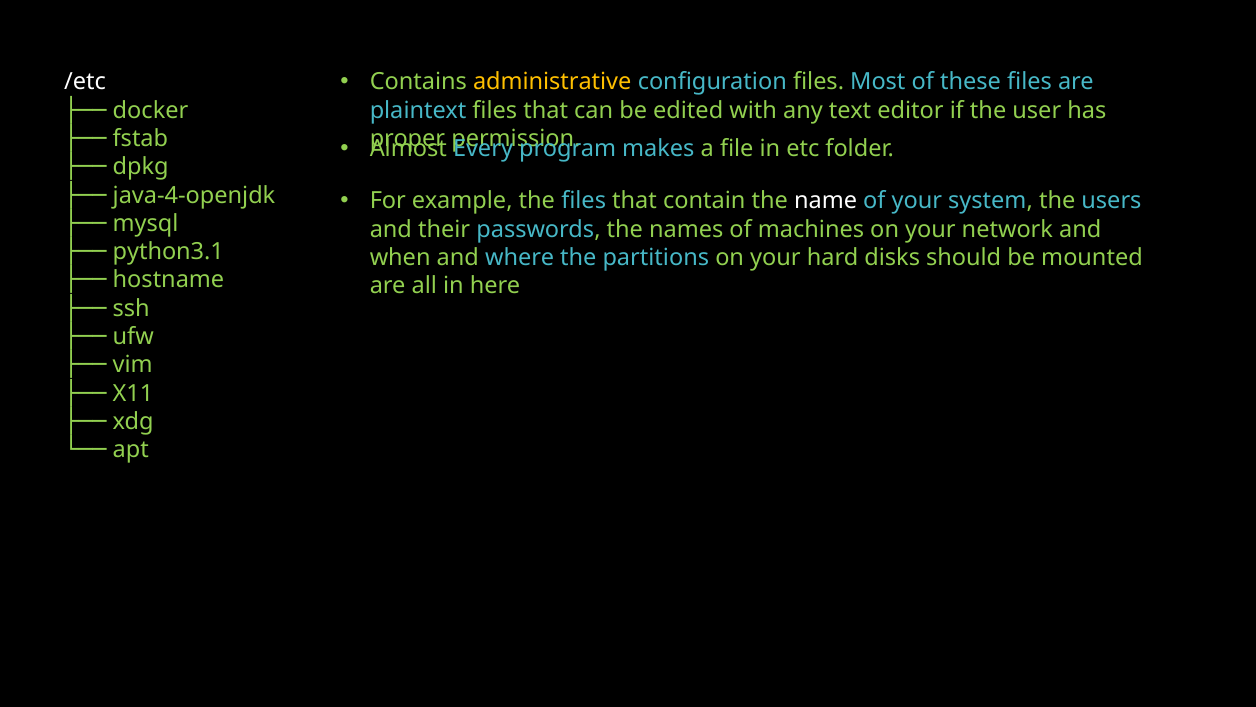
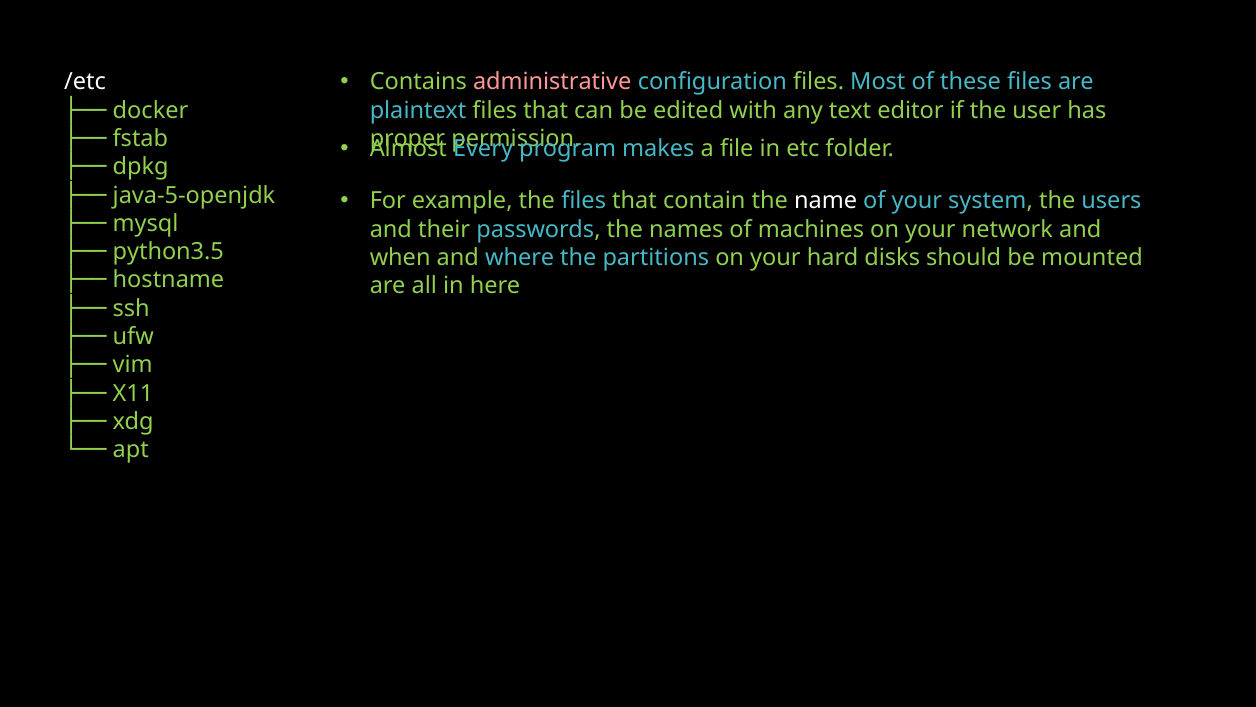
administrative colour: yellow -> pink (552, 82)
java-4-openjdk: java-4-openjdk -> java-5-openjdk (194, 195)
python3.1: python3.1 -> python3.5 (168, 252)
